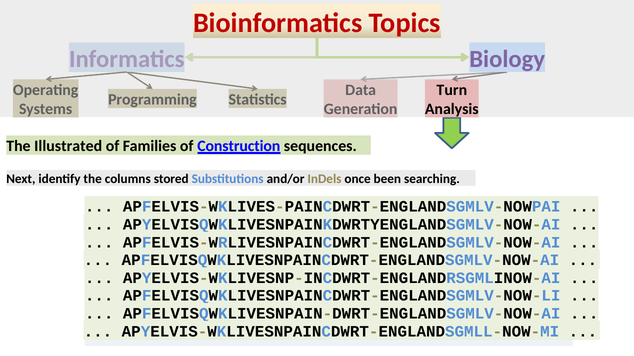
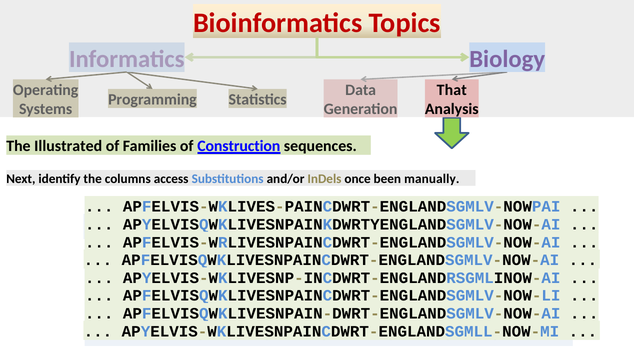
Turn: Turn -> That (452, 90)
stored: stored -> access (171, 179)
searching: searching -> manually (432, 179)
